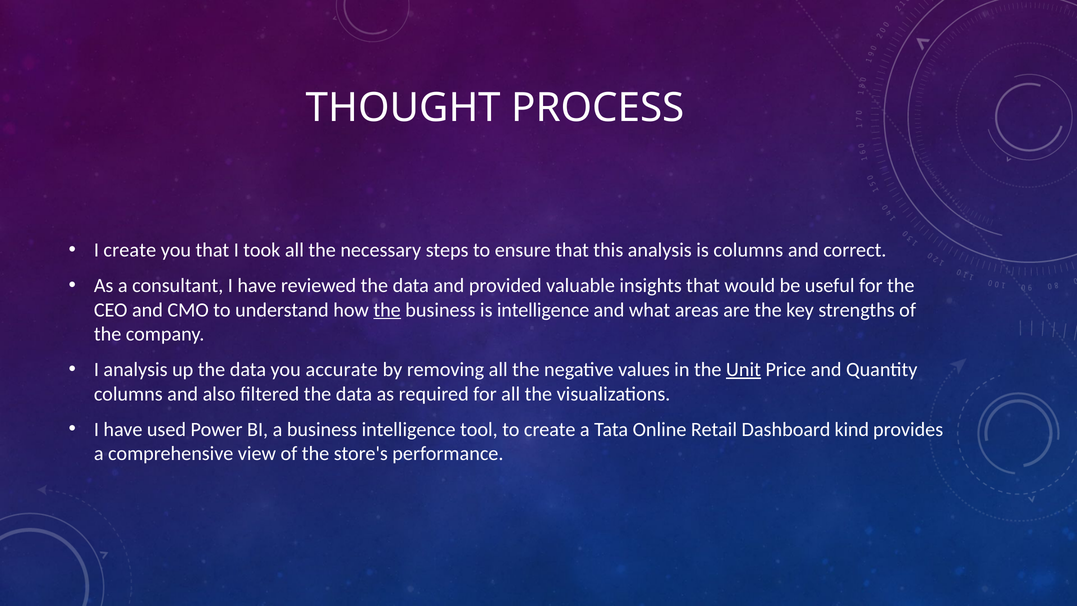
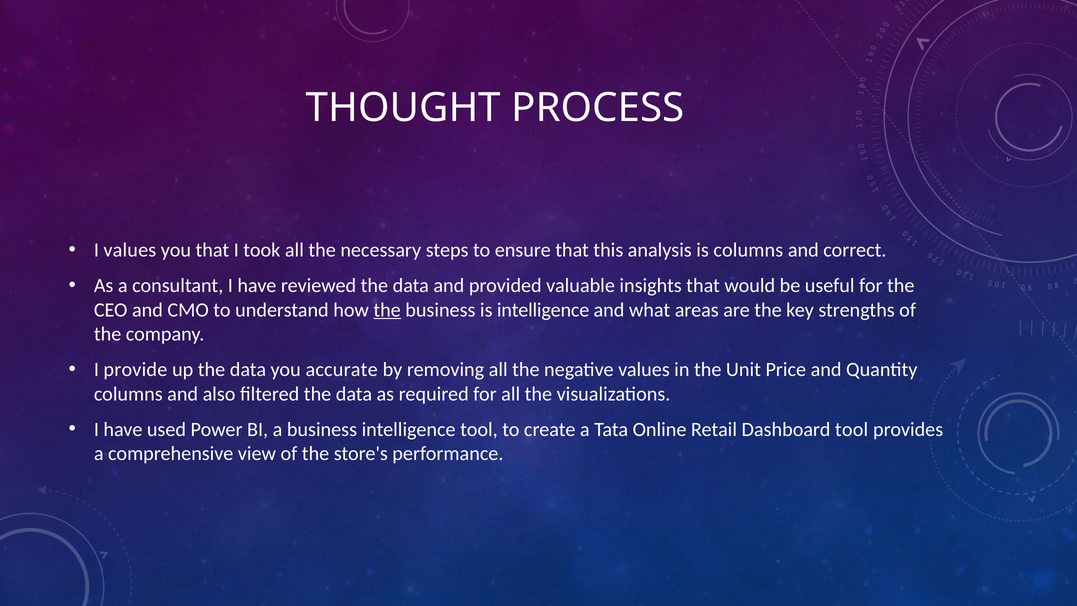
I create: create -> values (130, 250)
I analysis: analysis -> provide (135, 370)
Unit underline: present -> none (743, 370)
Dashboard kind: kind -> tool (852, 429)
